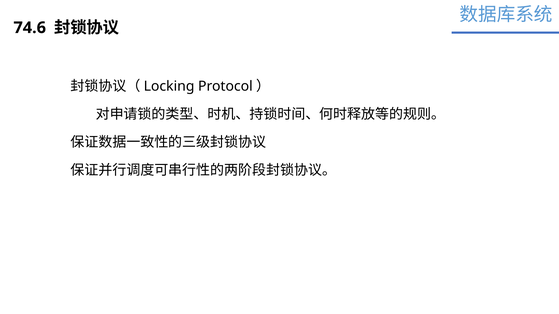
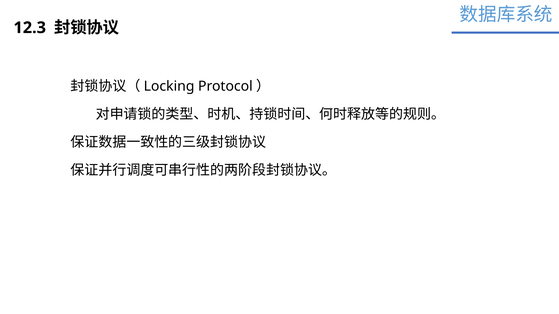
74.6: 74.6 -> 12.3 (30, 28)
